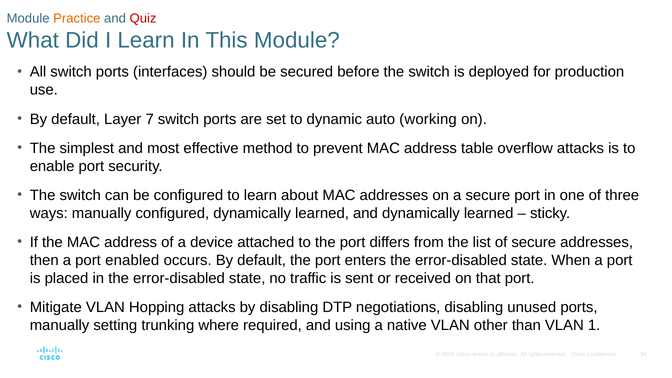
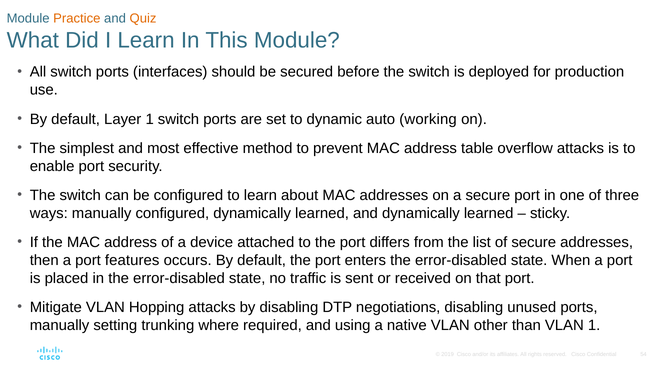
Quiz colour: red -> orange (143, 18)
Layer 7: 7 -> 1 (150, 119)
enabled: enabled -> features (132, 260)
